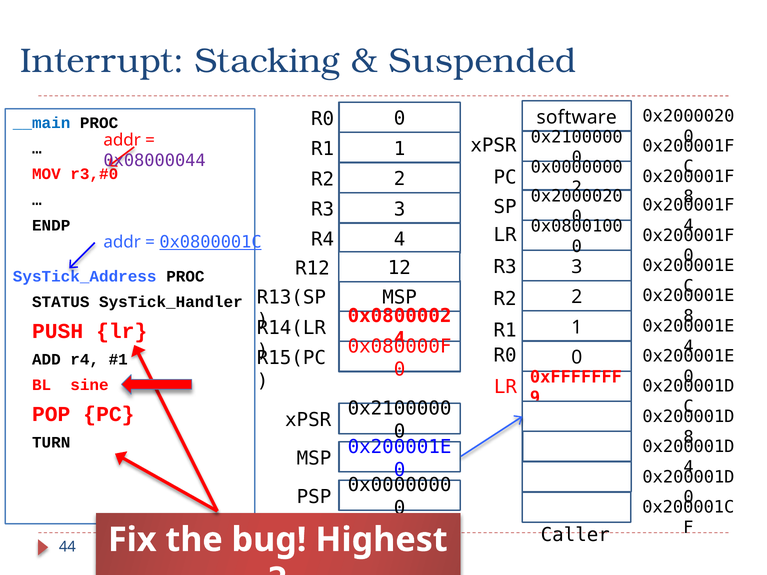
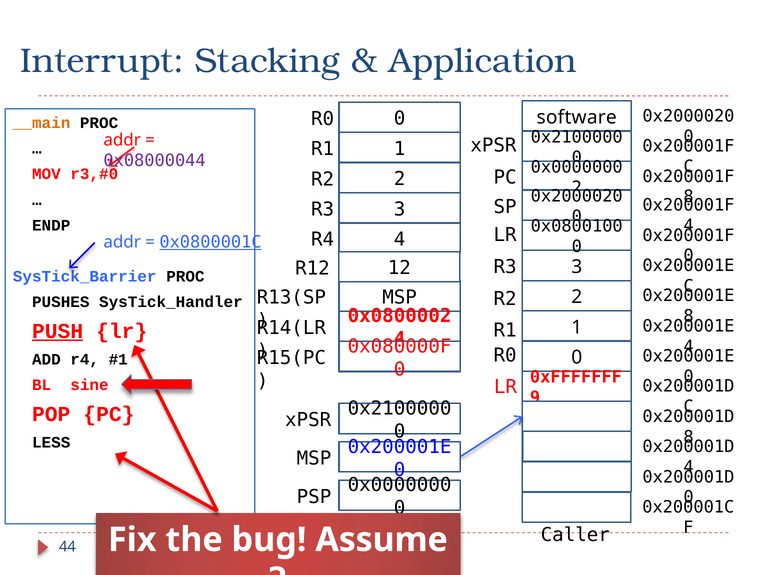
Suspended: Suspended -> Application (483, 61)
__main colour: blue -> orange (42, 123)
SysTick_Address: SysTick_Address -> SysTick_Barrier (85, 277)
STATUS: STATUS -> PUSHES (61, 302)
PUSH underline: none -> present (58, 331)
TURN: TURN -> LESS (51, 443)
Highest: Highest -> Assume (382, 540)
